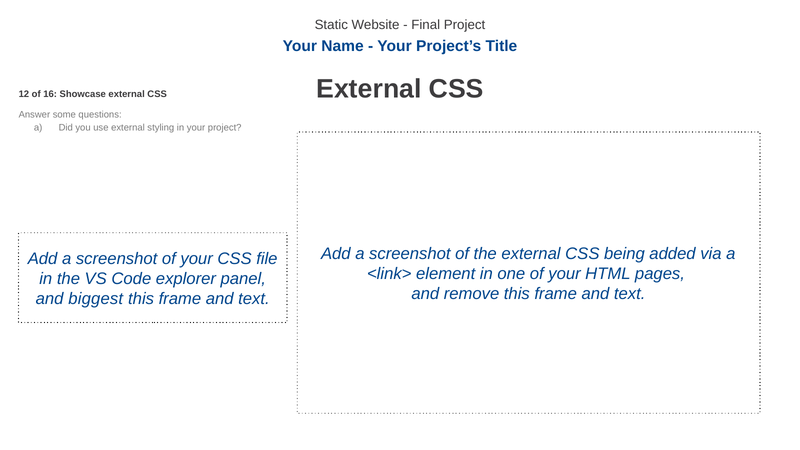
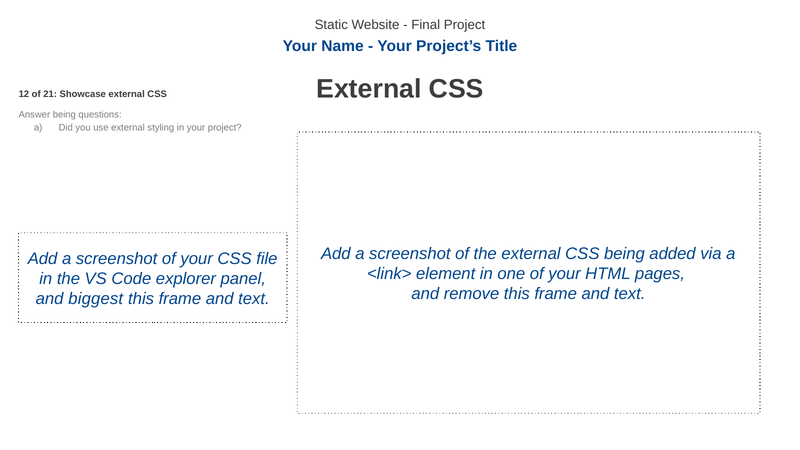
16: 16 -> 21 (50, 94)
Answer some: some -> being (64, 115)
